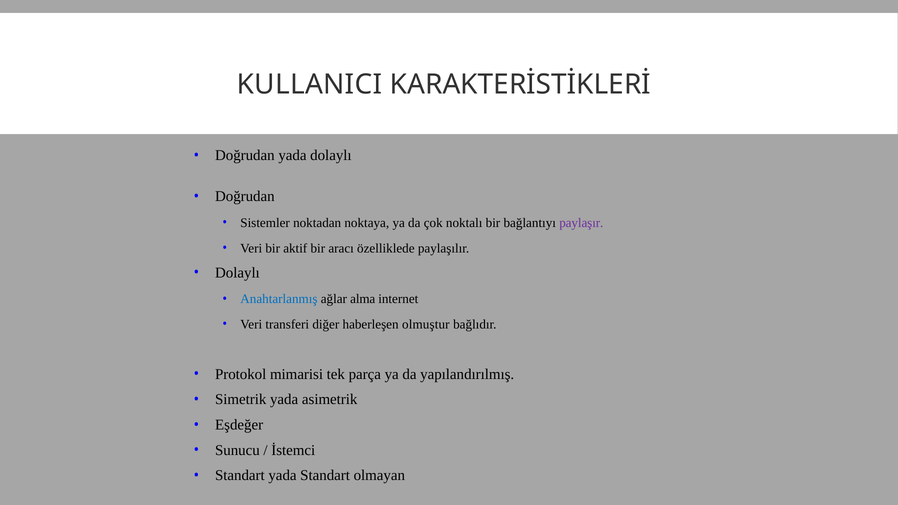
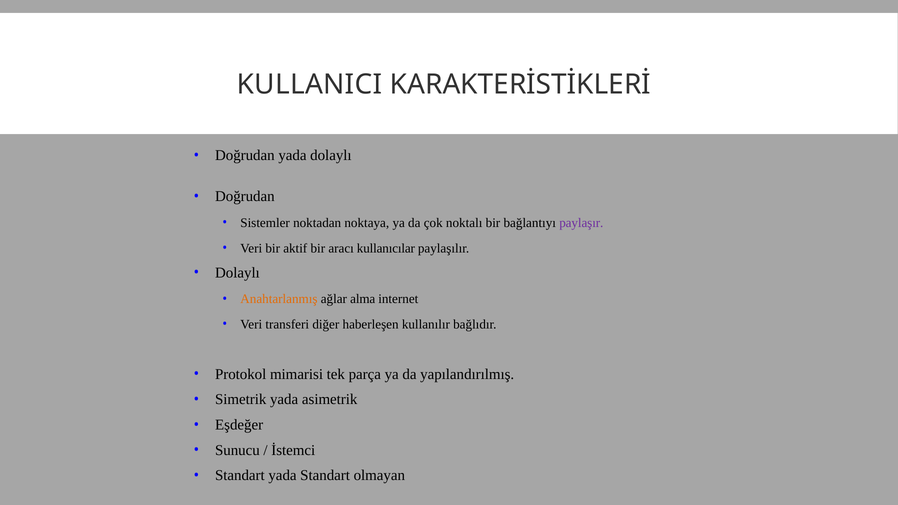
özelliklede: özelliklede -> kullanıcılar (386, 248)
Anahtarlanmış colour: blue -> orange (279, 299)
olmuştur: olmuştur -> kullanılır (426, 324)
